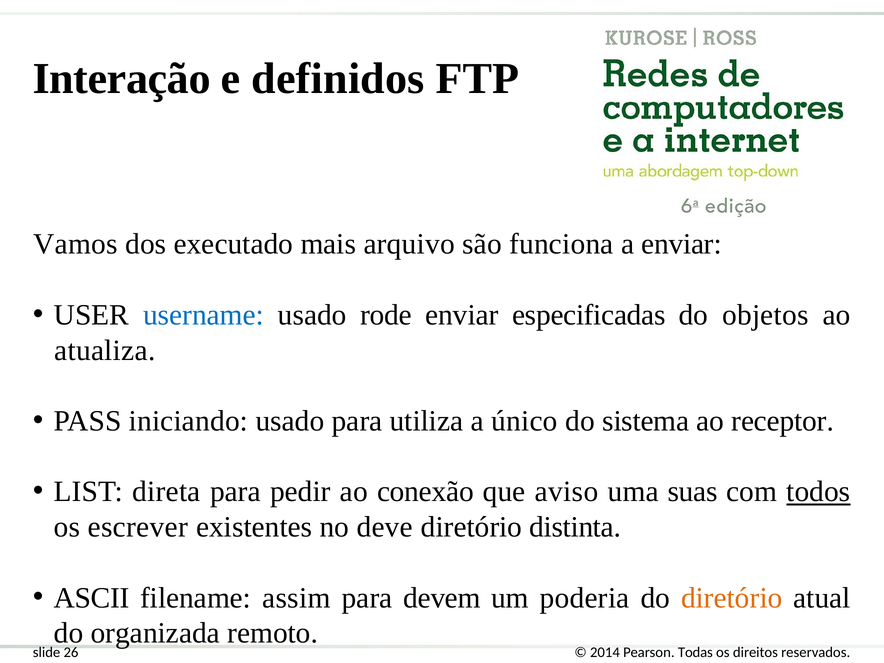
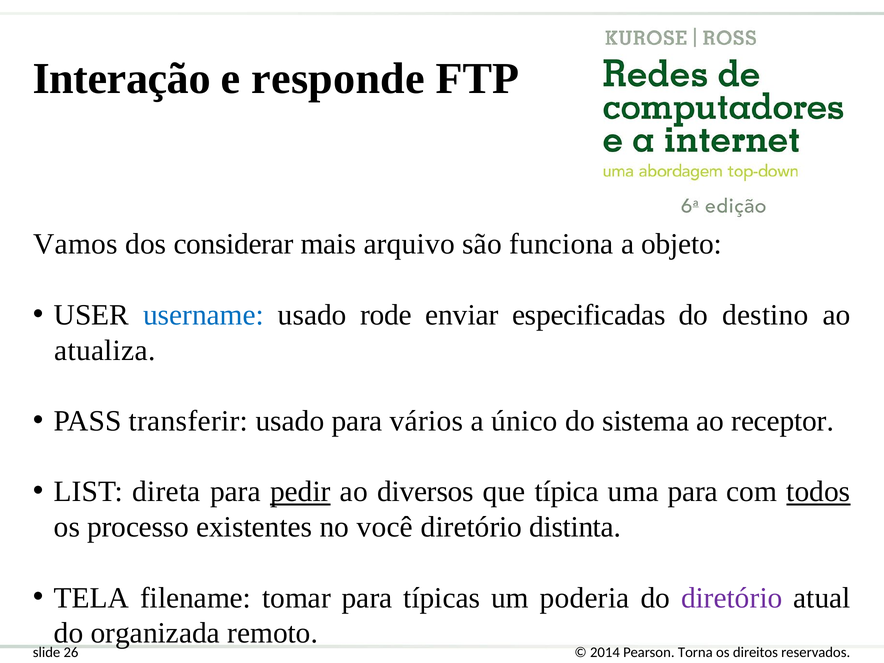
definidos: definidos -> responde (338, 79)
executado: executado -> considerar (234, 244)
a enviar: enviar -> objeto (682, 244)
objetos: objetos -> destino (765, 315)
iniciando: iniciando -> transferir (188, 421)
utiliza: utiliza -> vários (426, 421)
pedir underline: none -> present (300, 492)
conexão: conexão -> diversos (425, 492)
aviso: aviso -> típica (567, 492)
uma suas: suas -> para (693, 492)
escrever: escrever -> processo (138, 527)
deve: deve -> você (385, 527)
ASCII: ASCII -> TELA (91, 598)
assim: assim -> tomar (296, 598)
devem: devem -> típicas (442, 598)
diretório colour: orange -> purple (732, 598)
Todas: Todas -> Torna (695, 652)
